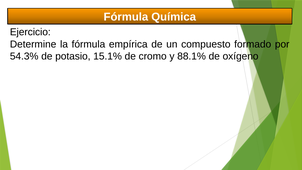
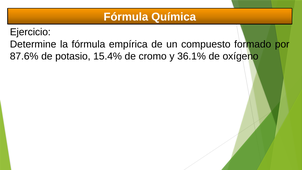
54.3%: 54.3% -> 87.6% (24, 56)
15.1%: 15.1% -> 15.4% (108, 56)
88.1%: 88.1% -> 36.1% (192, 56)
